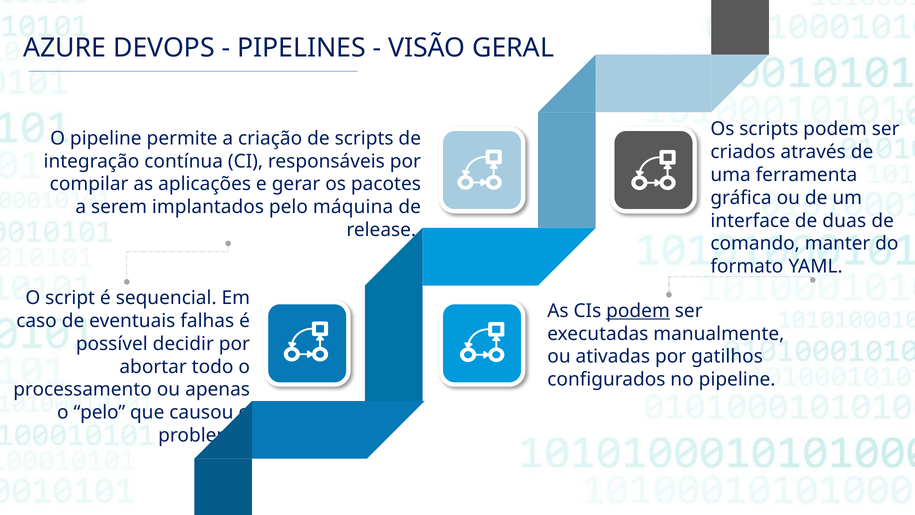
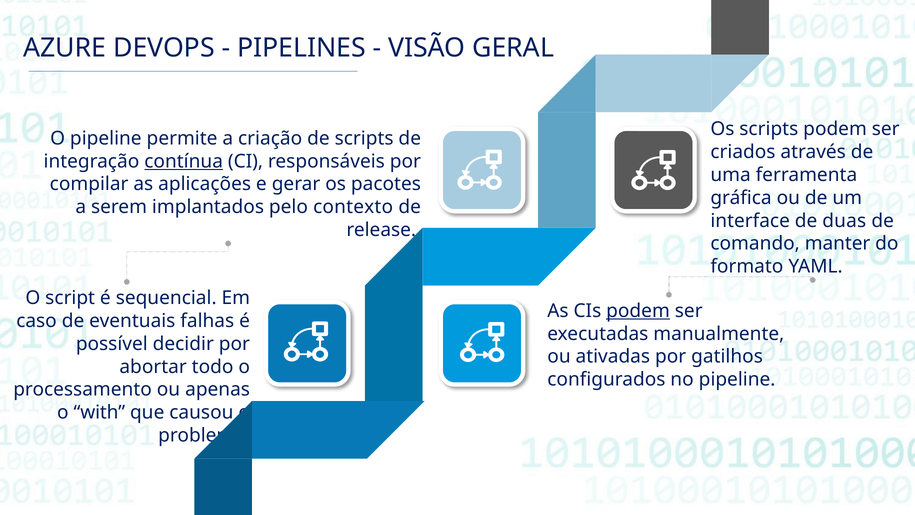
contínua underline: none -> present (184, 161)
máquina: máquina -> contexto (353, 207)
o pelo: pelo -> with (99, 412)
